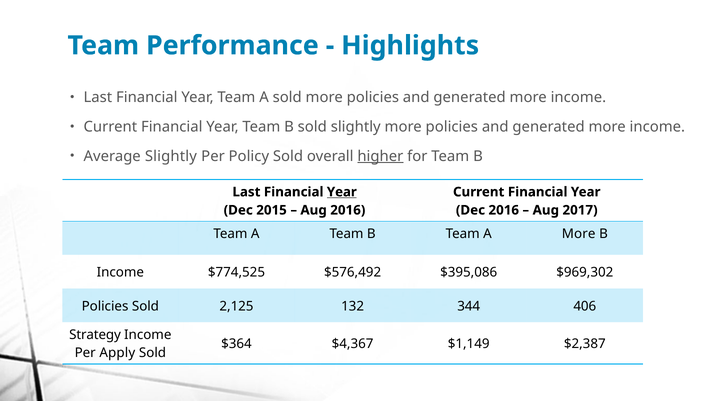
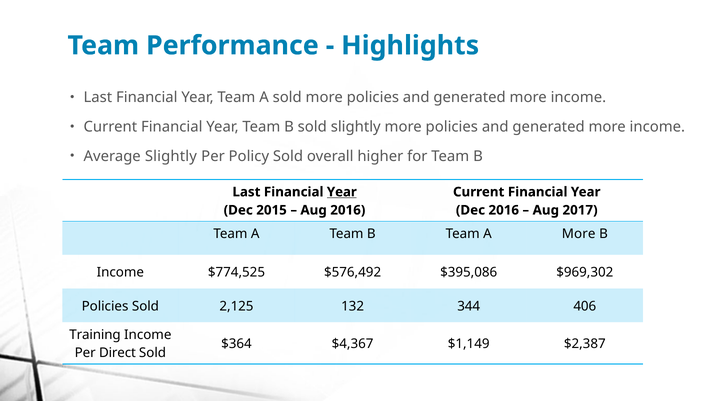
higher underline: present -> none (380, 156)
Strategy: Strategy -> Training (95, 335)
Apply: Apply -> Direct (117, 353)
